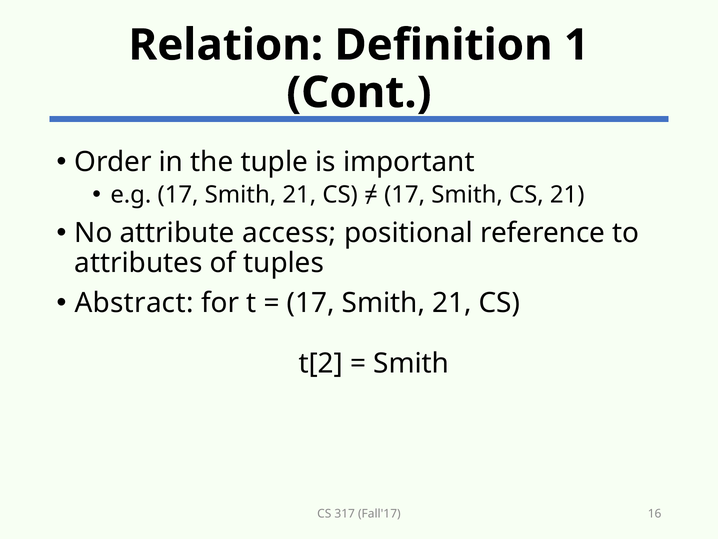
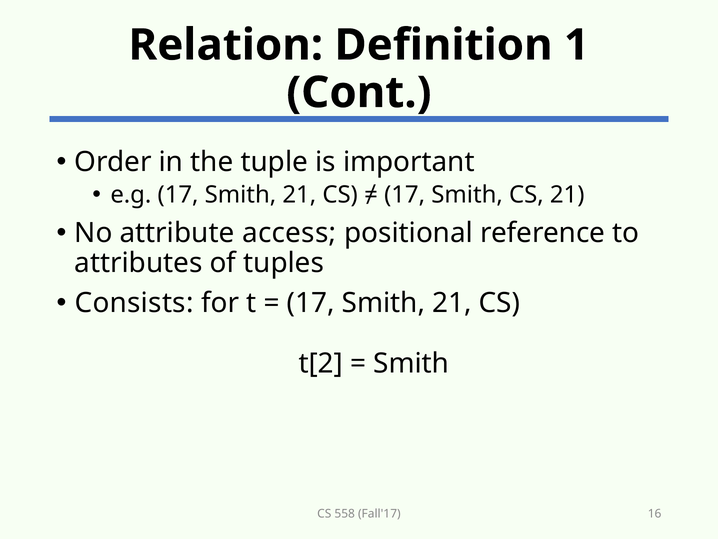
Abstract: Abstract -> Consists (134, 303)
317: 317 -> 558 (345, 513)
